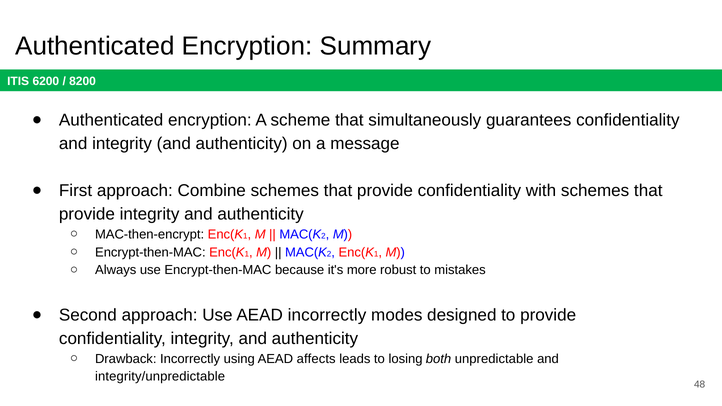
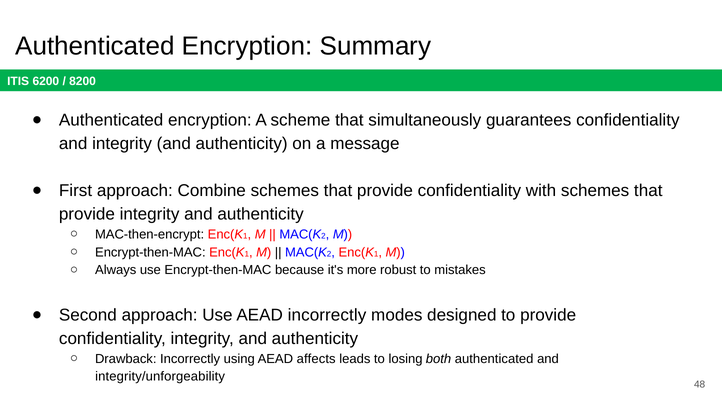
both unpredictable: unpredictable -> authenticated (494, 359)
integrity/unpredictable: integrity/unpredictable -> integrity/unforgeability (160, 377)
